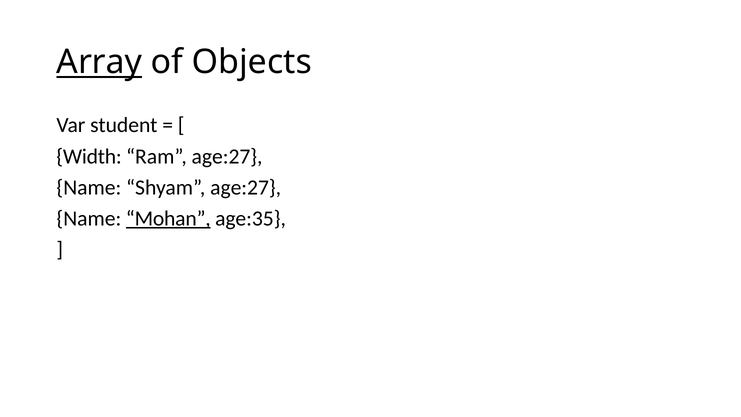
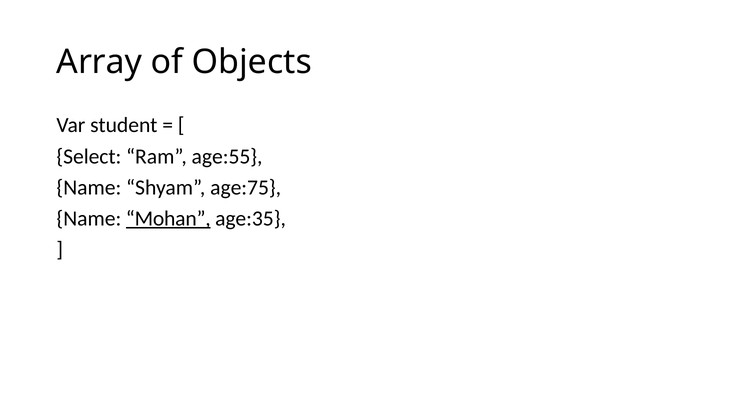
Array underline: present -> none (99, 62)
Width: Width -> Select (89, 156)
Ram age:27: age:27 -> age:55 (227, 156)
Shyam age:27: age:27 -> age:75 (246, 187)
